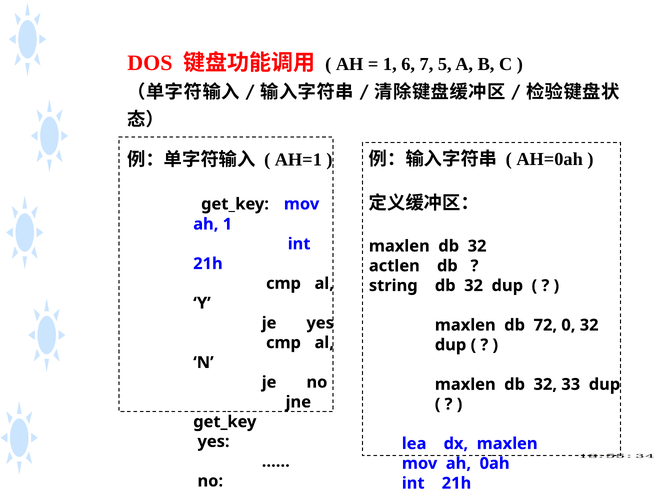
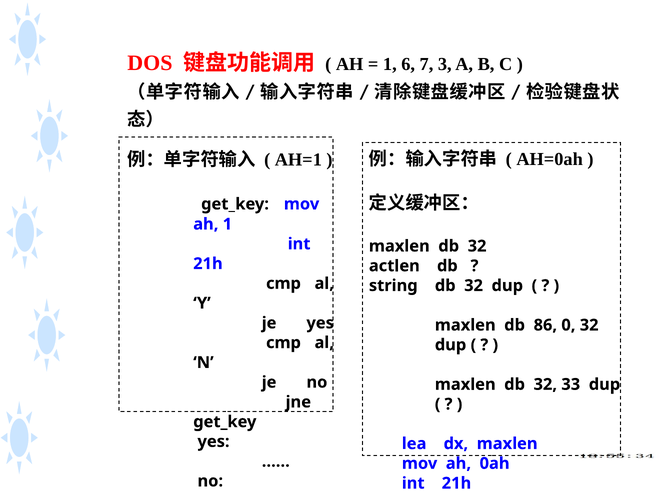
5: 5 -> 3 (445, 64)
72: 72 -> 86 (545, 325)
